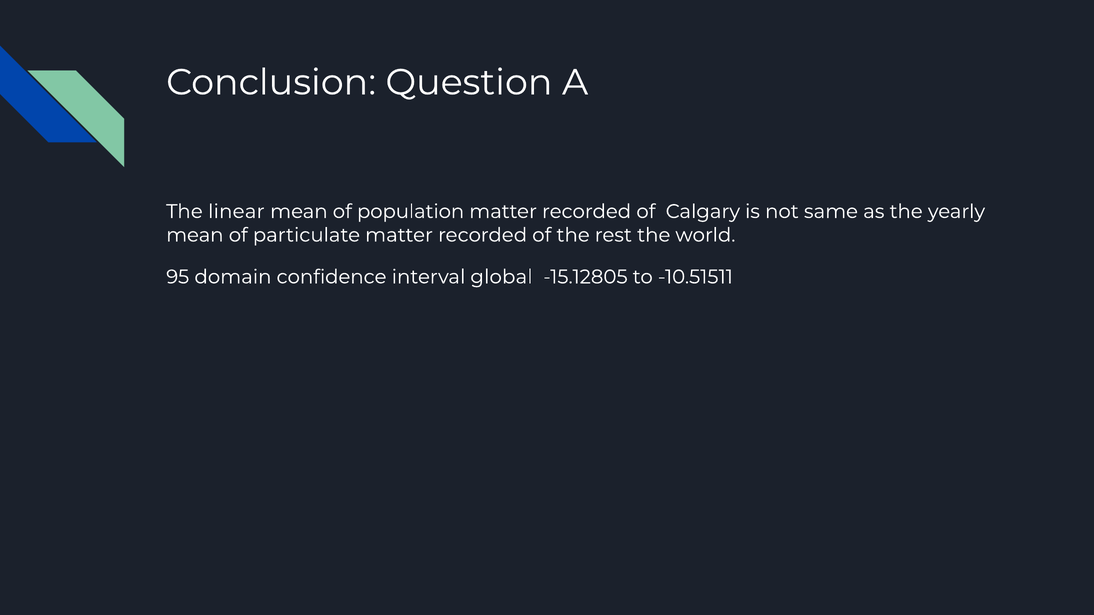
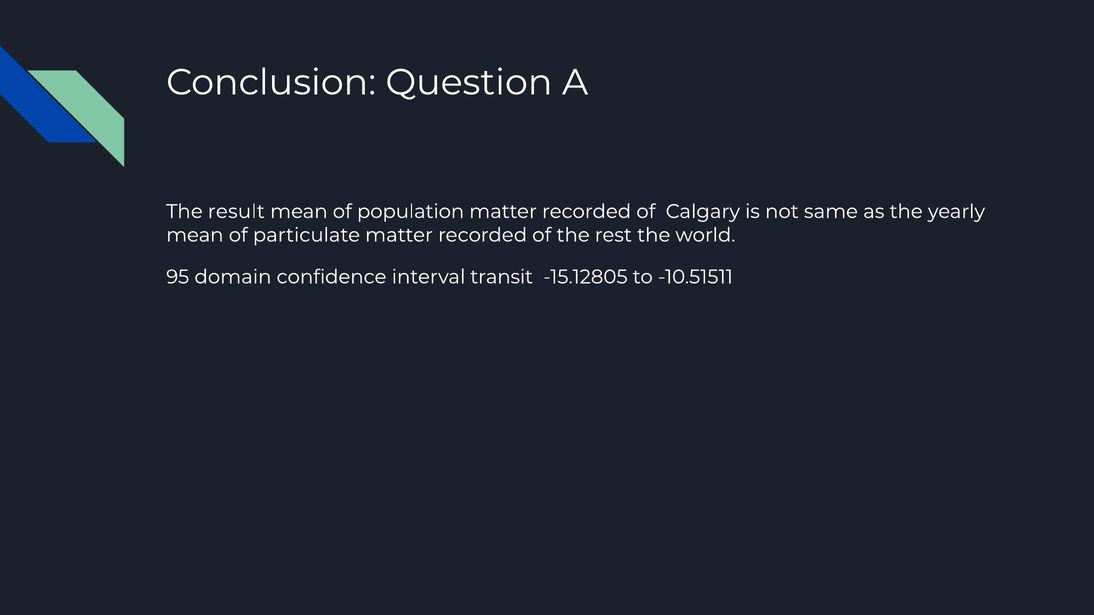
linear: linear -> result (236, 212)
global: global -> transit (502, 277)
